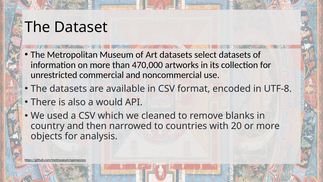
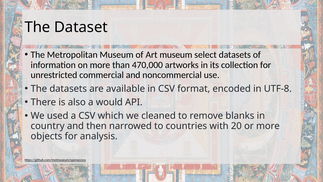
Art datasets: datasets -> museum (176, 55)
